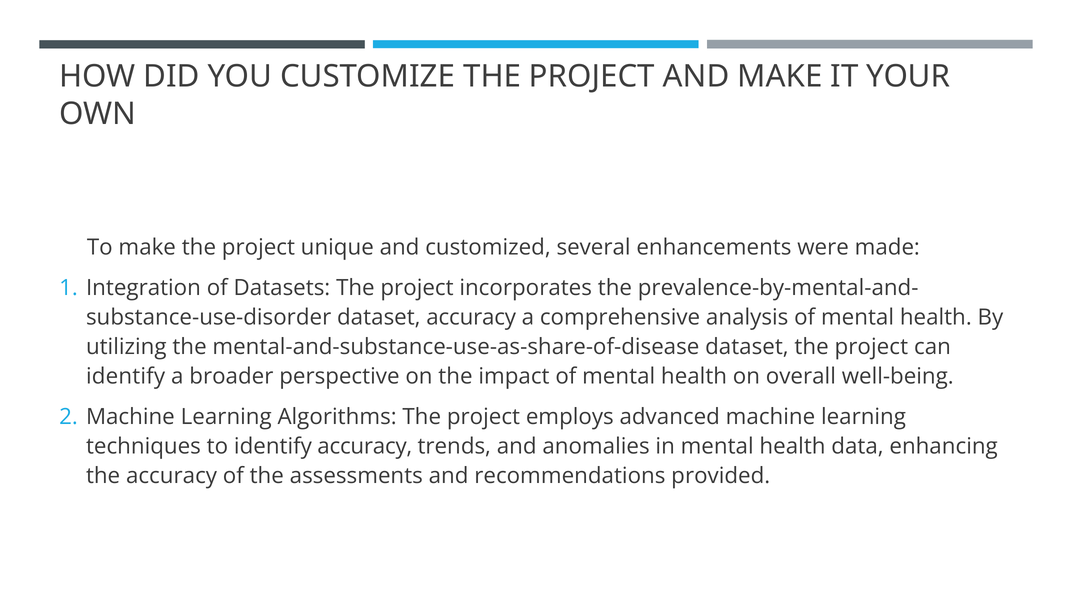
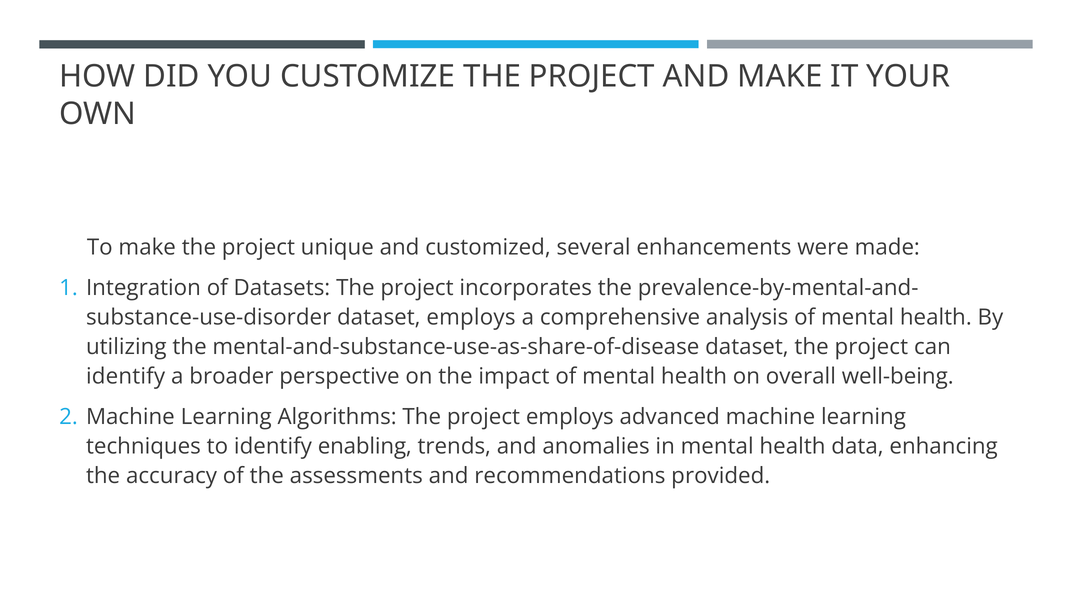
dataset accuracy: accuracy -> employs (471, 317)
identify accuracy: accuracy -> enabling (365, 447)
